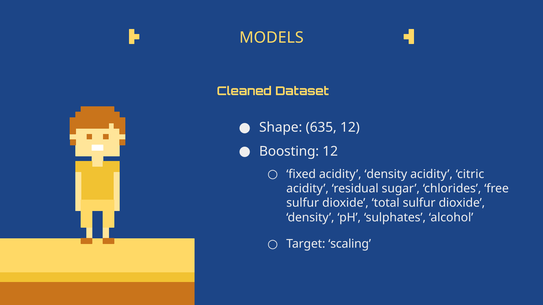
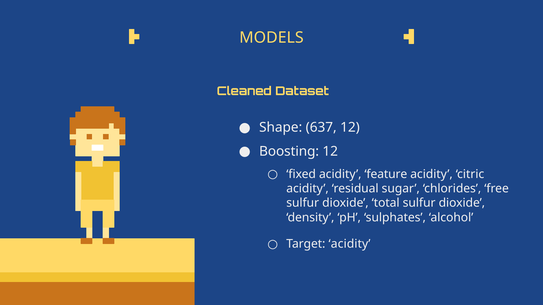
635: 635 -> 637 (321, 128)
acidity density: density -> feature (386, 174)
Target scaling: scaling -> acidity (350, 244)
